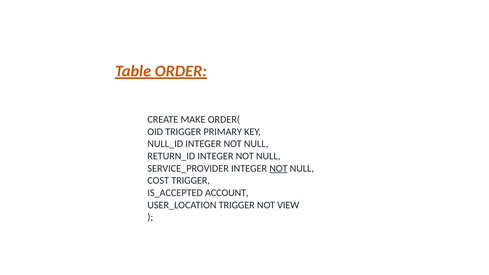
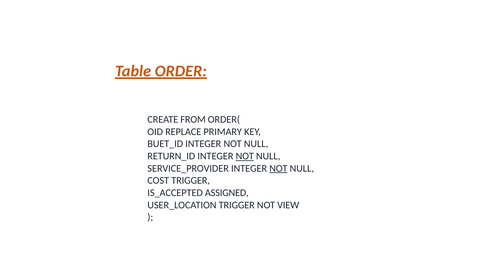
MAKE: MAKE -> FROM (193, 119)
OID TRIGGER: TRIGGER -> REPLACE (183, 132)
NULL_ID: NULL_ID -> BUET_ID (165, 144)
NOT underline: none -> present (245, 156)
ACCOUNT: ACCOUNT -> ASSIGNED (227, 193)
